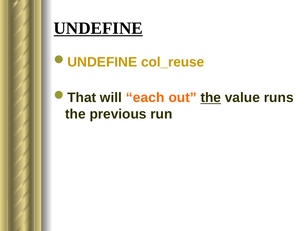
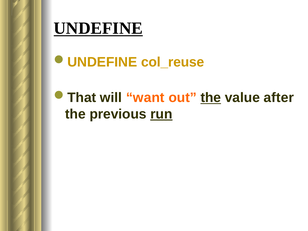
each: each -> want (145, 98)
runs: runs -> after (279, 98)
run underline: none -> present (161, 114)
